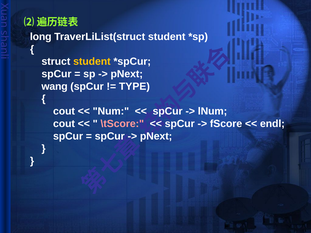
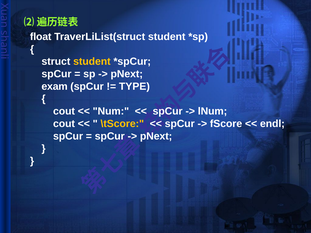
long: long -> float (41, 37)
wang: wang -> exam (55, 86)
\tScore colour: pink -> yellow (122, 124)
